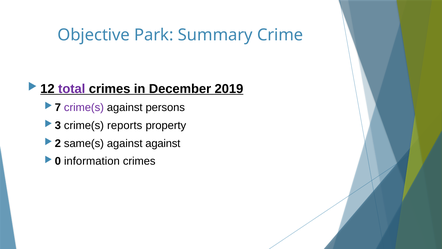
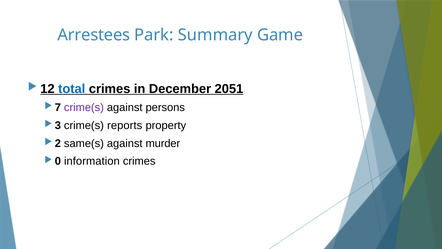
Objective: Objective -> Arrestees (94, 35)
Crime: Crime -> Game (280, 35)
total colour: purple -> blue (72, 89)
2019: 2019 -> 2051 (229, 89)
against against: against -> murder (163, 143)
